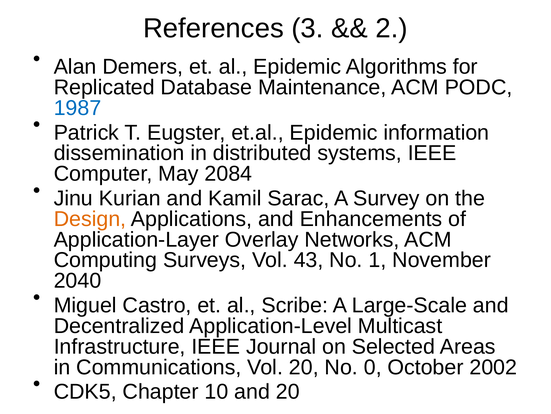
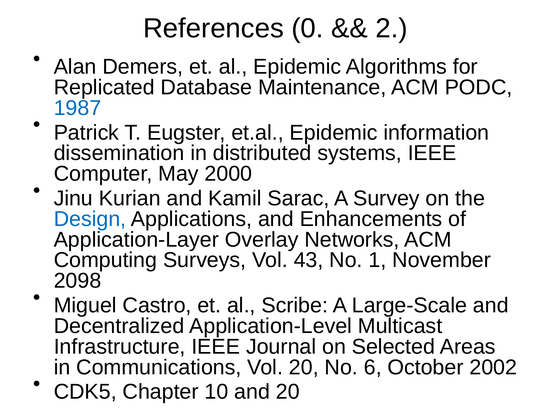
3: 3 -> 0 (308, 28)
2084: 2084 -> 2000 (228, 174)
Design colour: orange -> blue (90, 219)
2040: 2040 -> 2098 (78, 280)
0: 0 -> 6 (373, 367)
